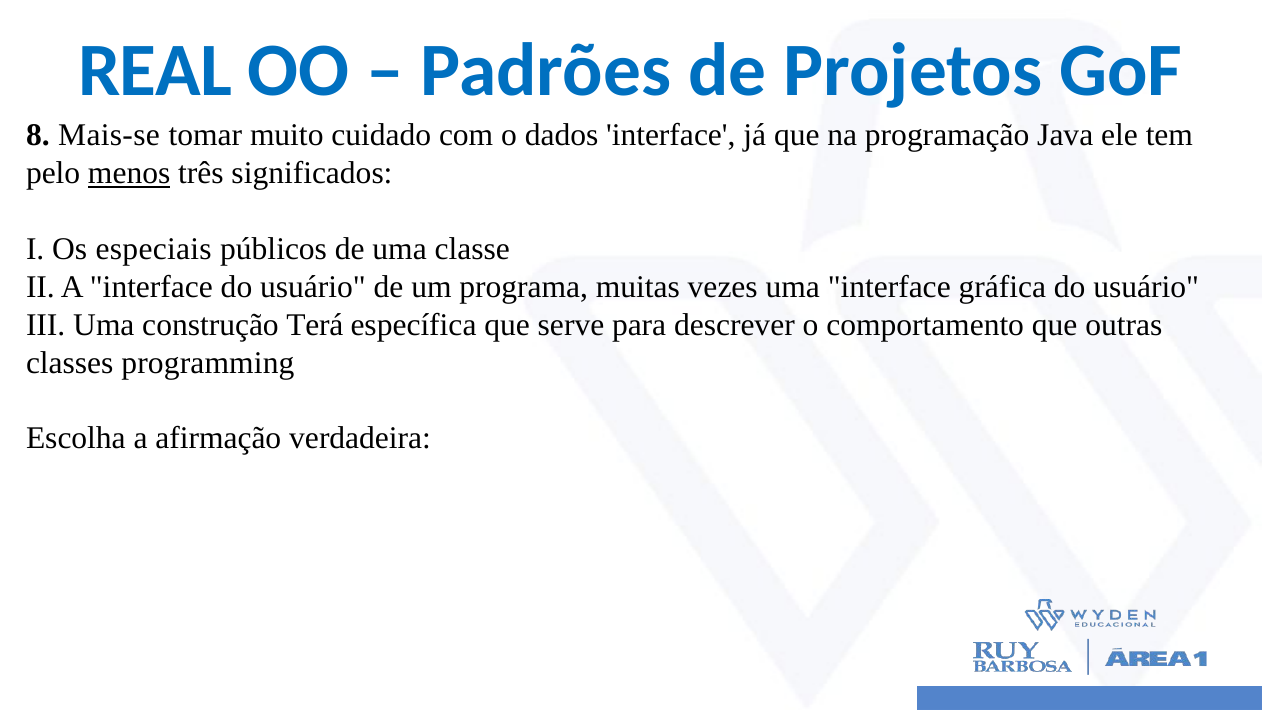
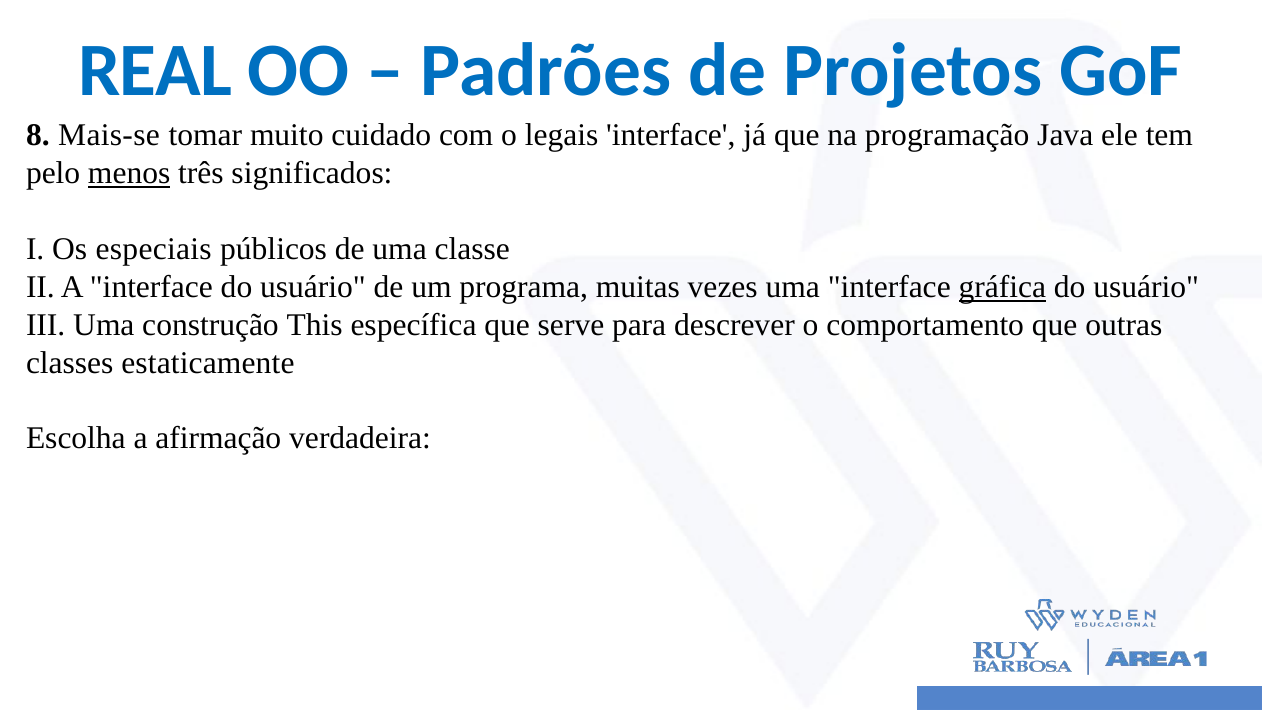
dados: dados -> legais (562, 136)
gráfica underline: none -> present (1002, 287)
Terá: Terá -> This (315, 325)
programming: programming -> estaticamente (208, 363)
